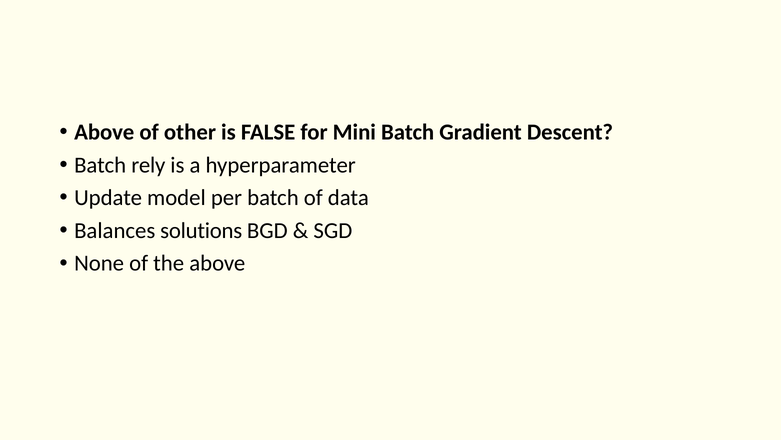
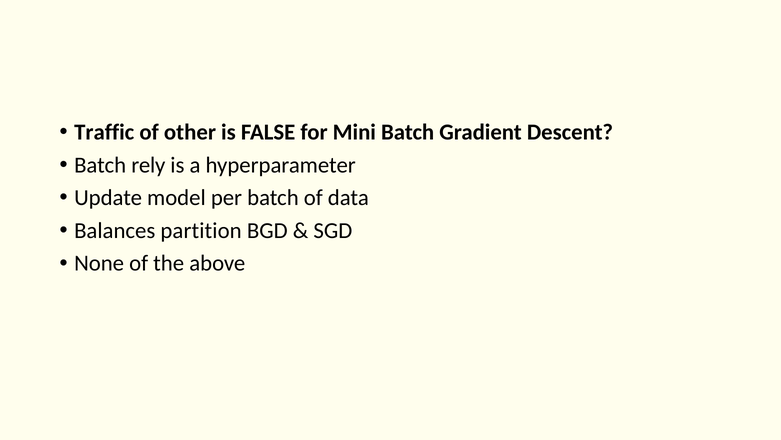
Above: Above -> Traffic (104, 132)
solutions: solutions -> partition (201, 230)
